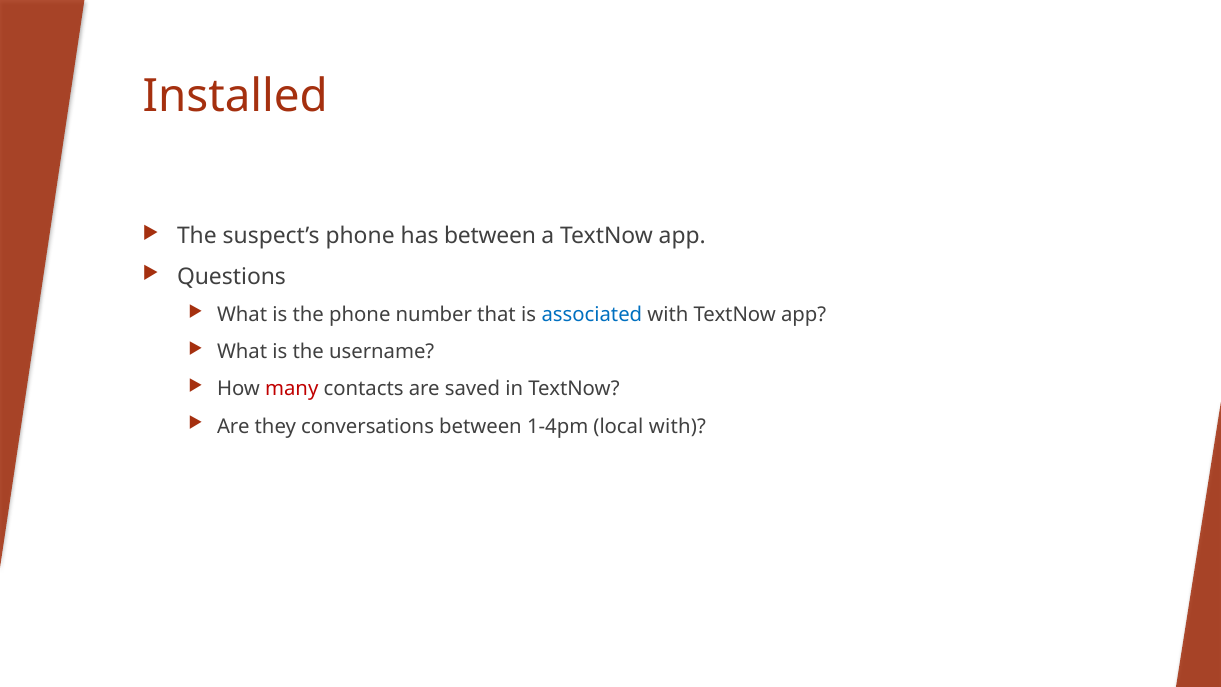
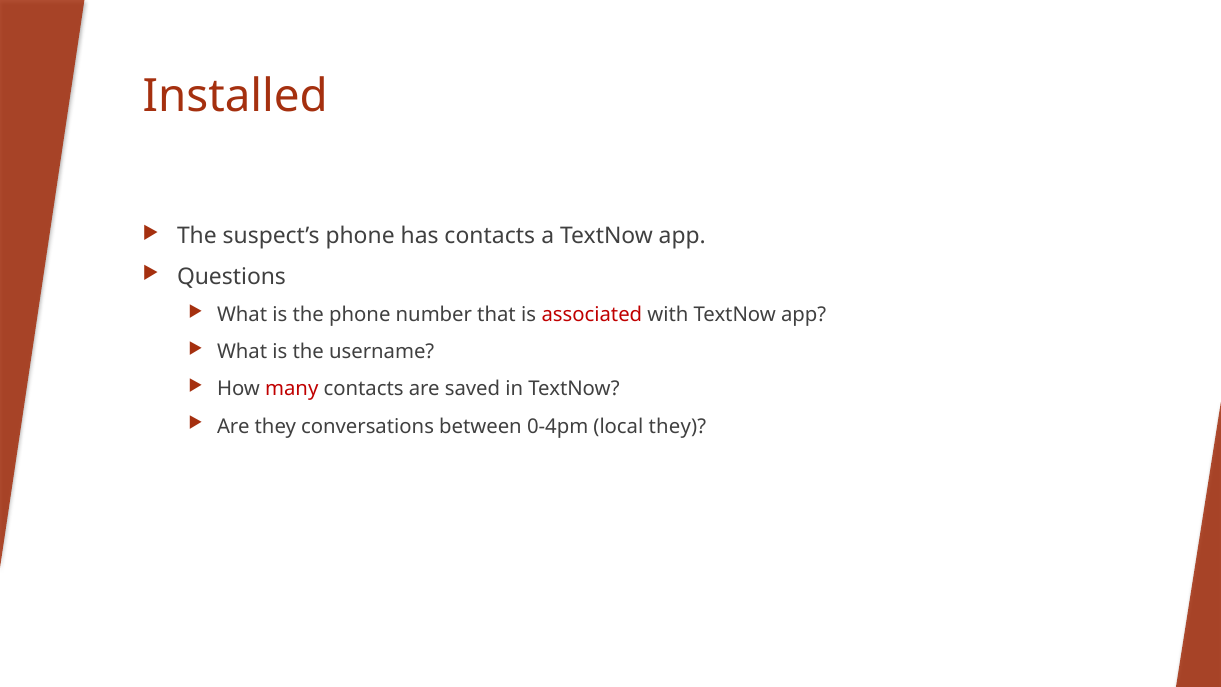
has between: between -> contacts (490, 236)
associated colour: blue -> red (592, 315)
1-4pm: 1-4pm -> 0-4pm (558, 426)
local with: with -> they (677, 426)
